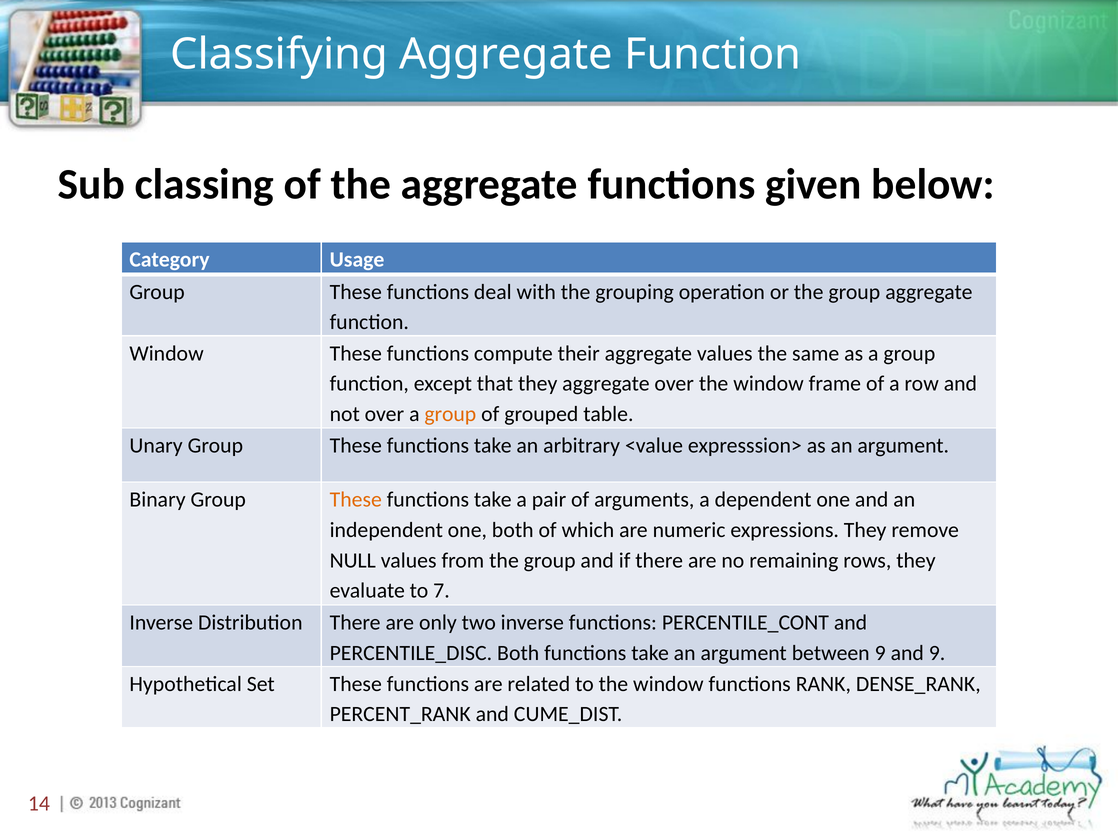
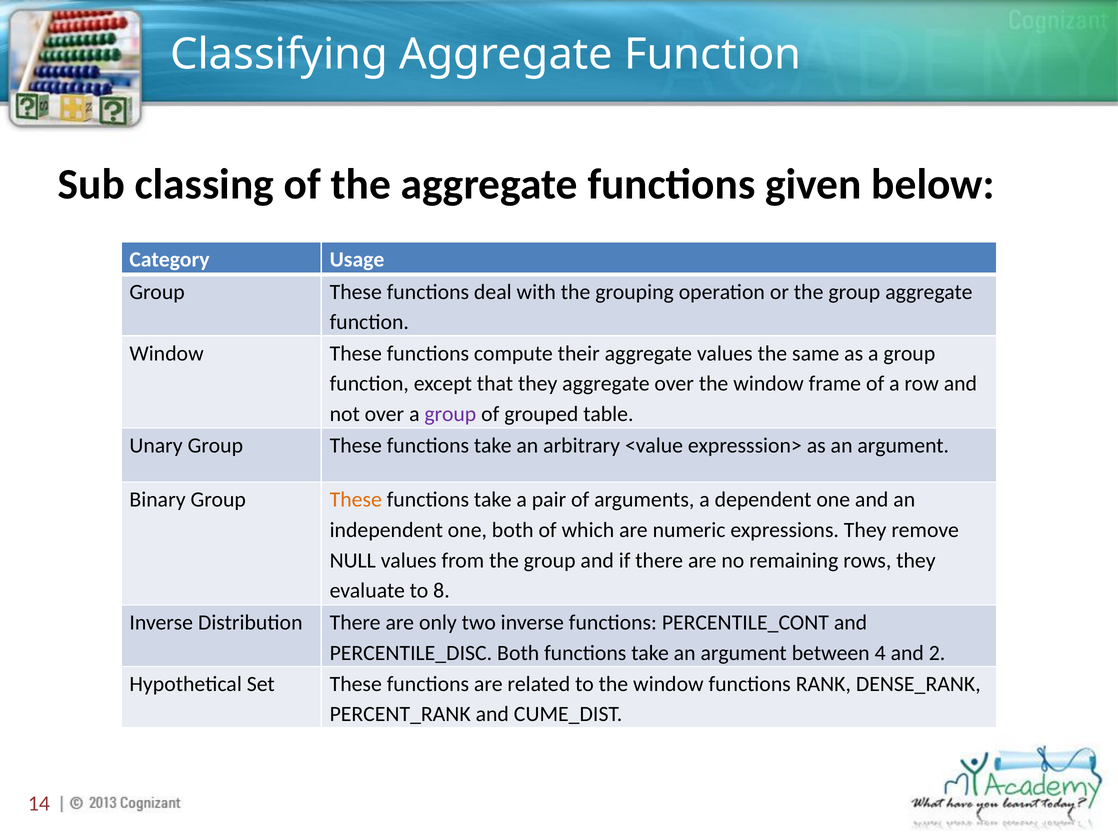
group colour: orange -> purple (450, 414)
7: 7 -> 8 (442, 591)
between 9: 9 -> 4 (880, 653)
and 9: 9 -> 2 (937, 653)
